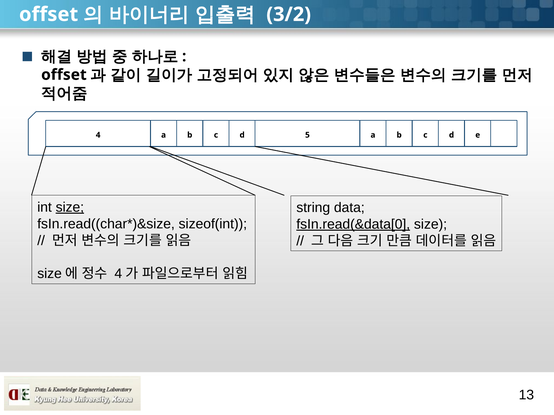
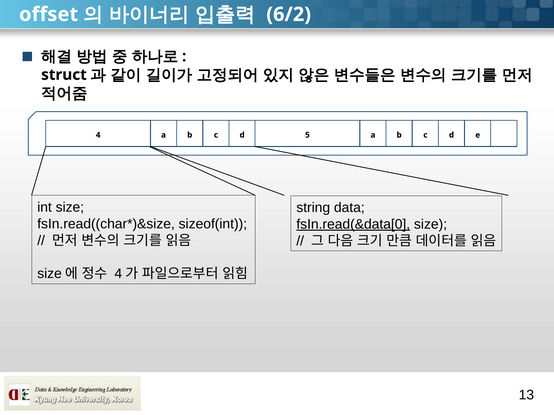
3/2: 3/2 -> 6/2 (289, 14)
offset: offset -> struct (64, 75)
size underline: present -> none (70, 208)
